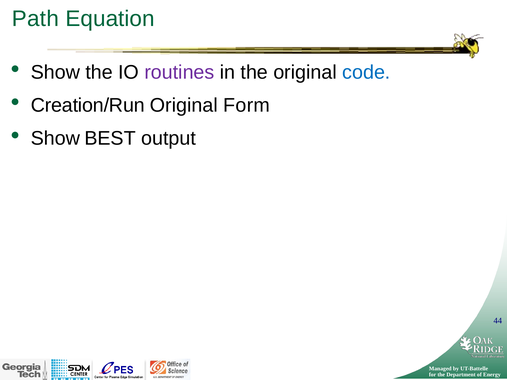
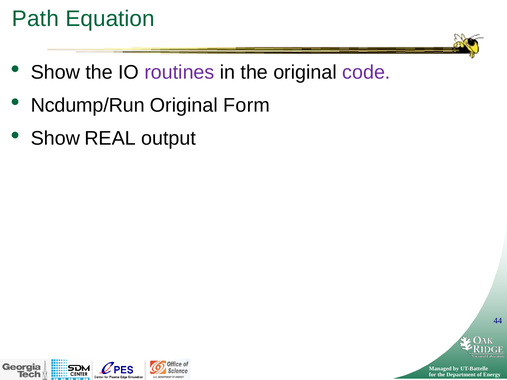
code colour: blue -> purple (366, 72)
Creation/Run: Creation/Run -> Ncdump/Run (88, 105)
BEST: BEST -> REAL (110, 138)
